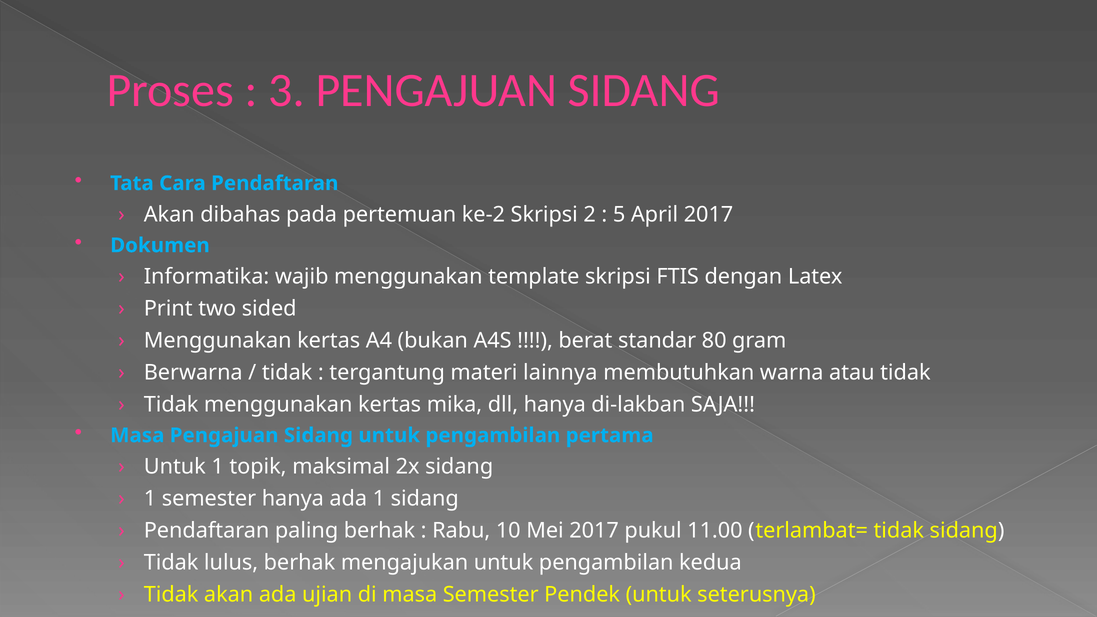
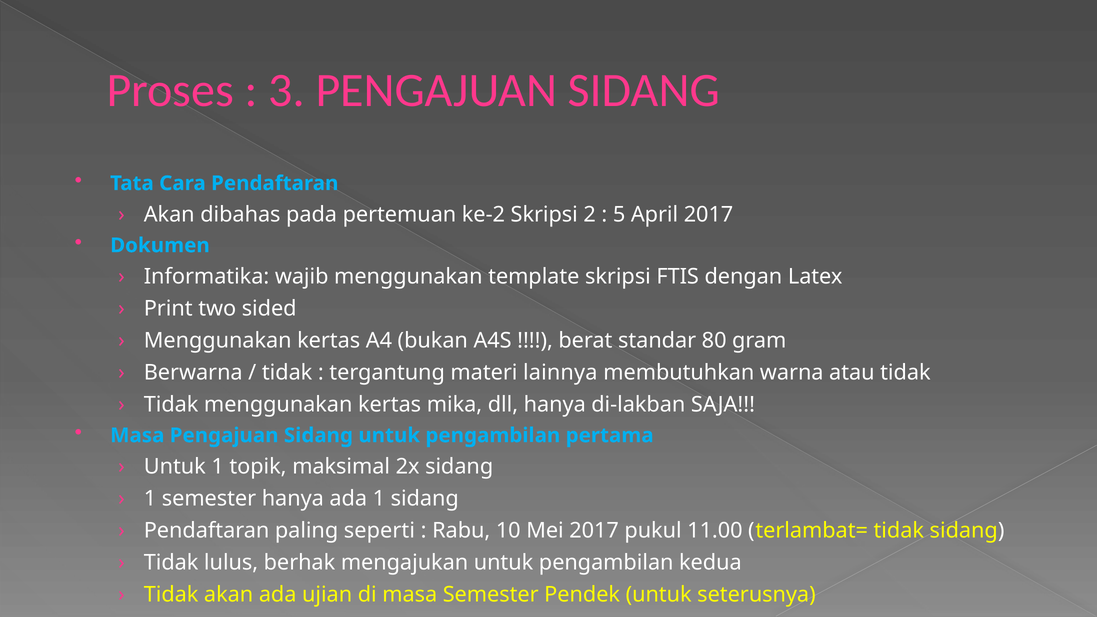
paling berhak: berhak -> seperti (379, 531)
